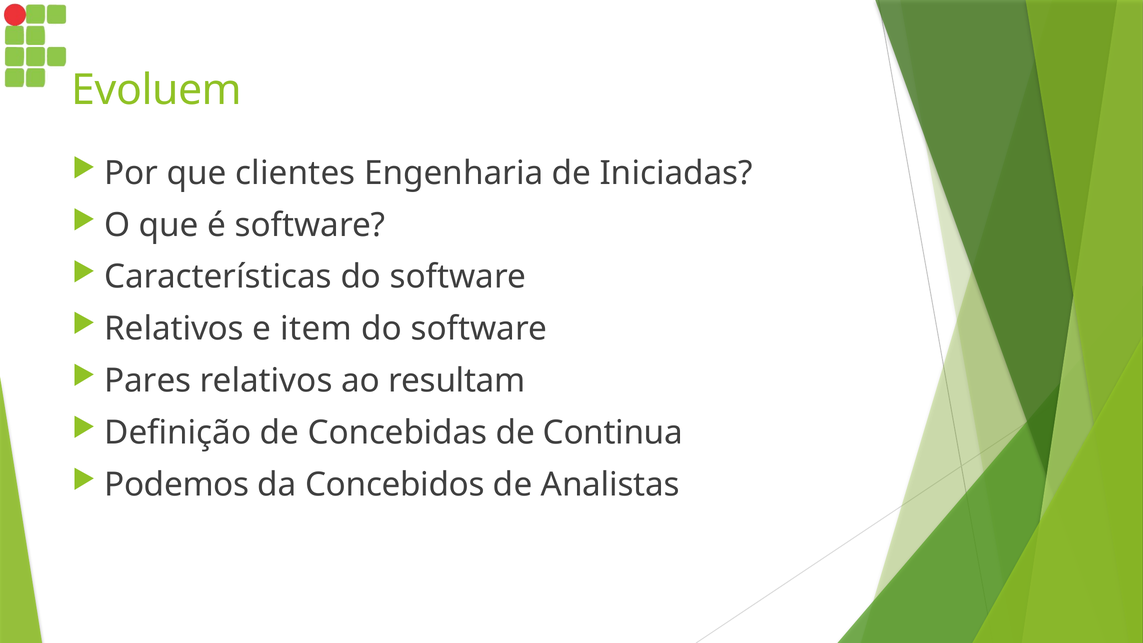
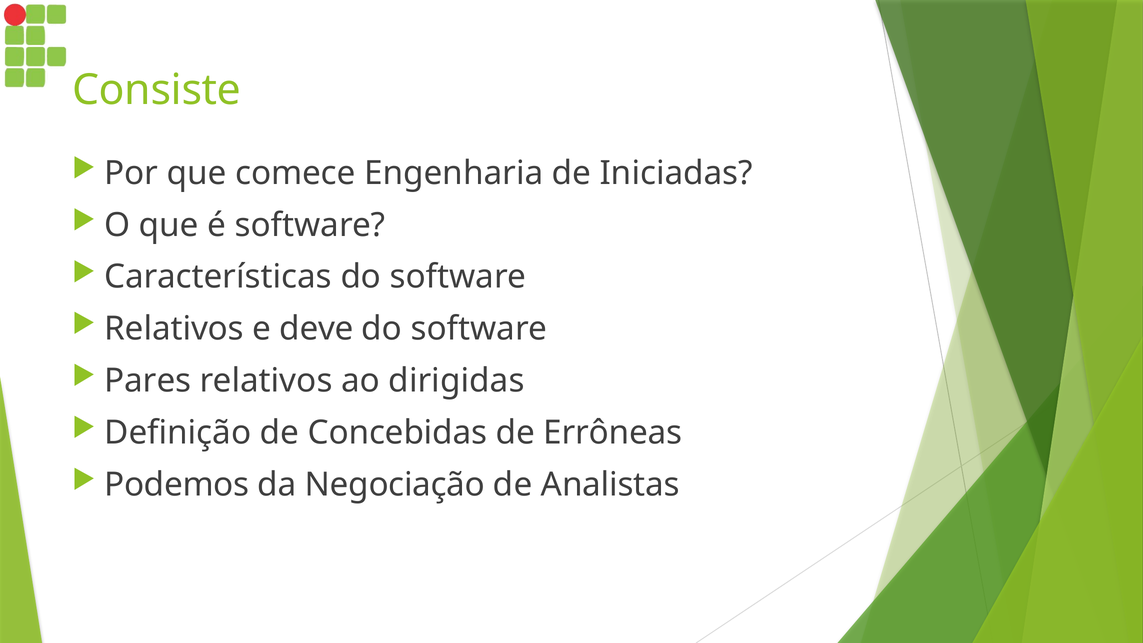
Evoluem: Evoluem -> Consiste (157, 90)
clientes: clientes -> comece (296, 173)
item: item -> deve (316, 329)
resultam: resultam -> dirigidas (457, 381)
Continua: Continua -> Errôneas (613, 433)
Concebidos: Concebidos -> Negociação (395, 485)
